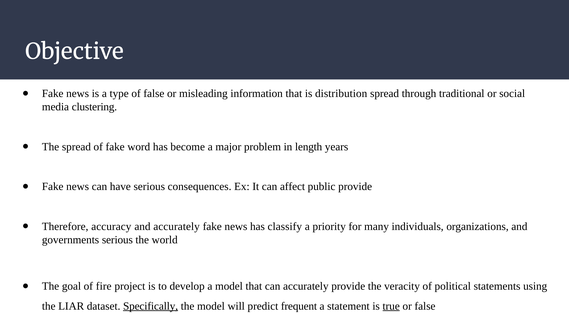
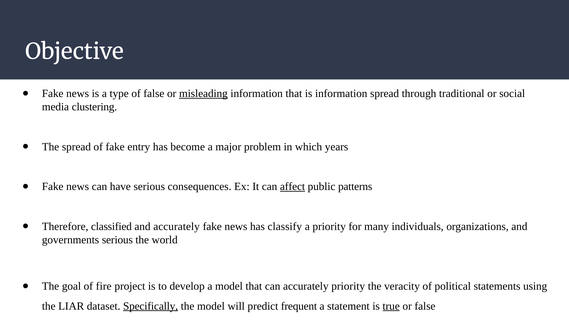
misleading underline: none -> present (203, 94)
is distribution: distribution -> information (341, 94)
word: word -> entry (139, 147)
length: length -> which (309, 147)
affect underline: none -> present (293, 187)
public provide: provide -> patterns (355, 187)
accuracy: accuracy -> classified (111, 226)
accurately provide: provide -> priority (348, 286)
